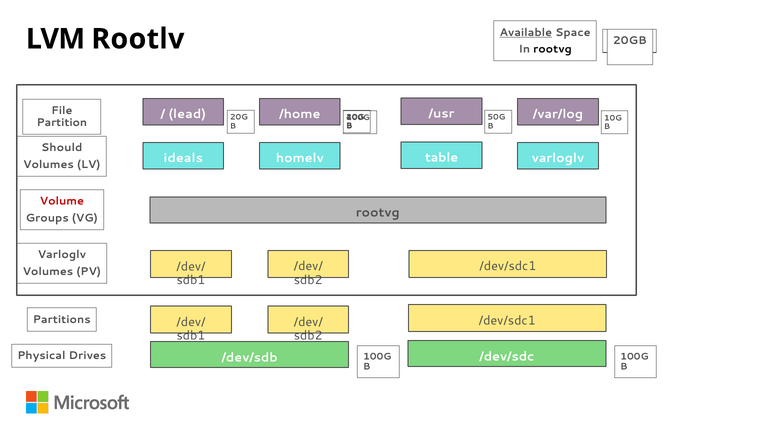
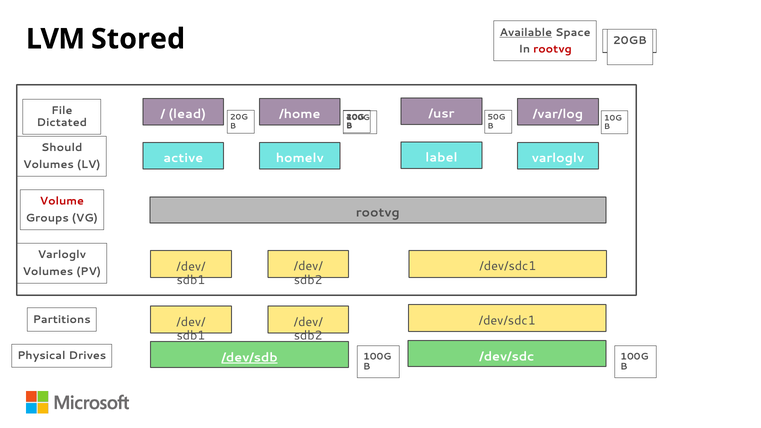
Rootlv: Rootlv -> Stored (138, 39)
rootvg colour: black -> red (552, 49)
Partition: Partition -> Dictated (62, 123)
ideals: ideals -> active (183, 158)
table: table -> label (441, 158)
/dev/sdb underline: none -> present (250, 358)
